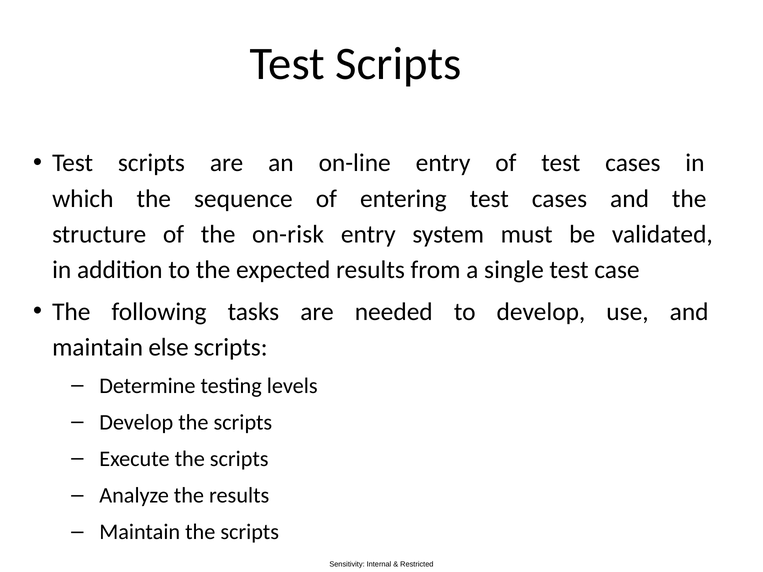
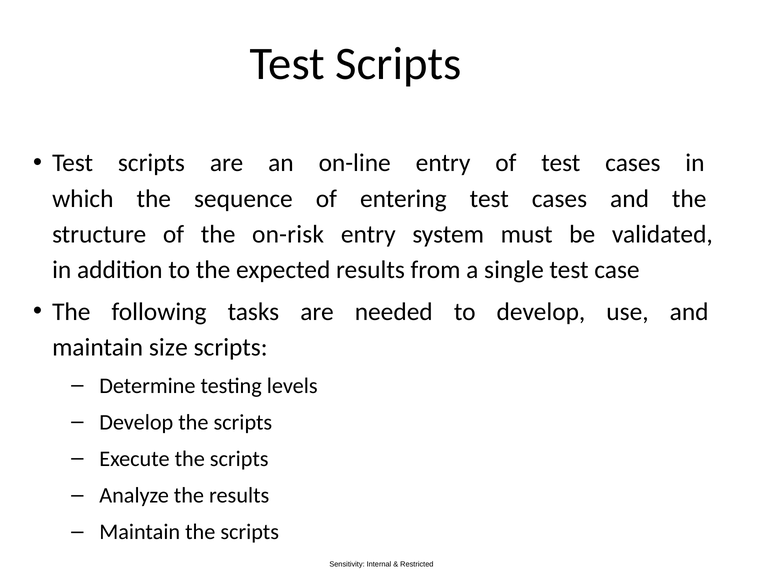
else: else -> size (168, 348)
